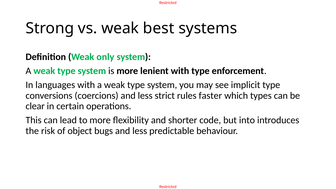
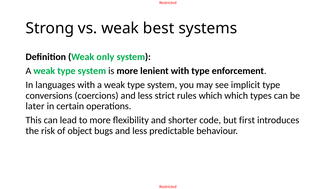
rules faster: faster -> which (210, 96)
clear: clear -> later (35, 106)
into: into -> first (247, 120)
